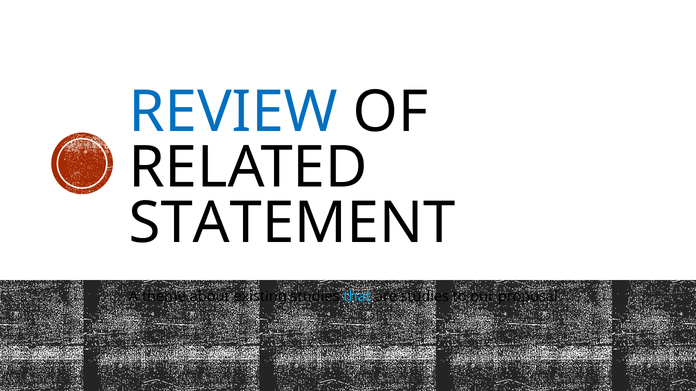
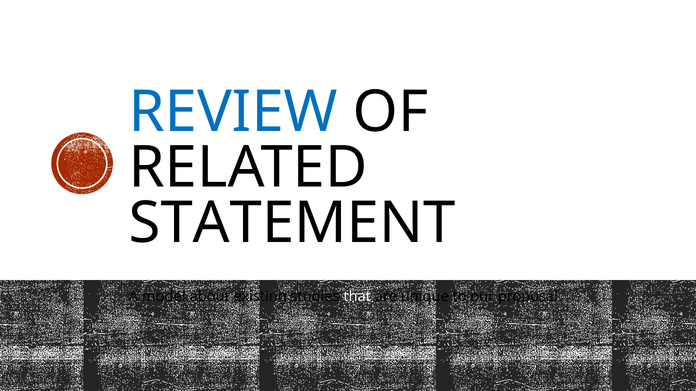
theme: theme -> model (164, 297)
that colour: light blue -> white (357, 297)
are studies: studies -> unique (425, 297)
